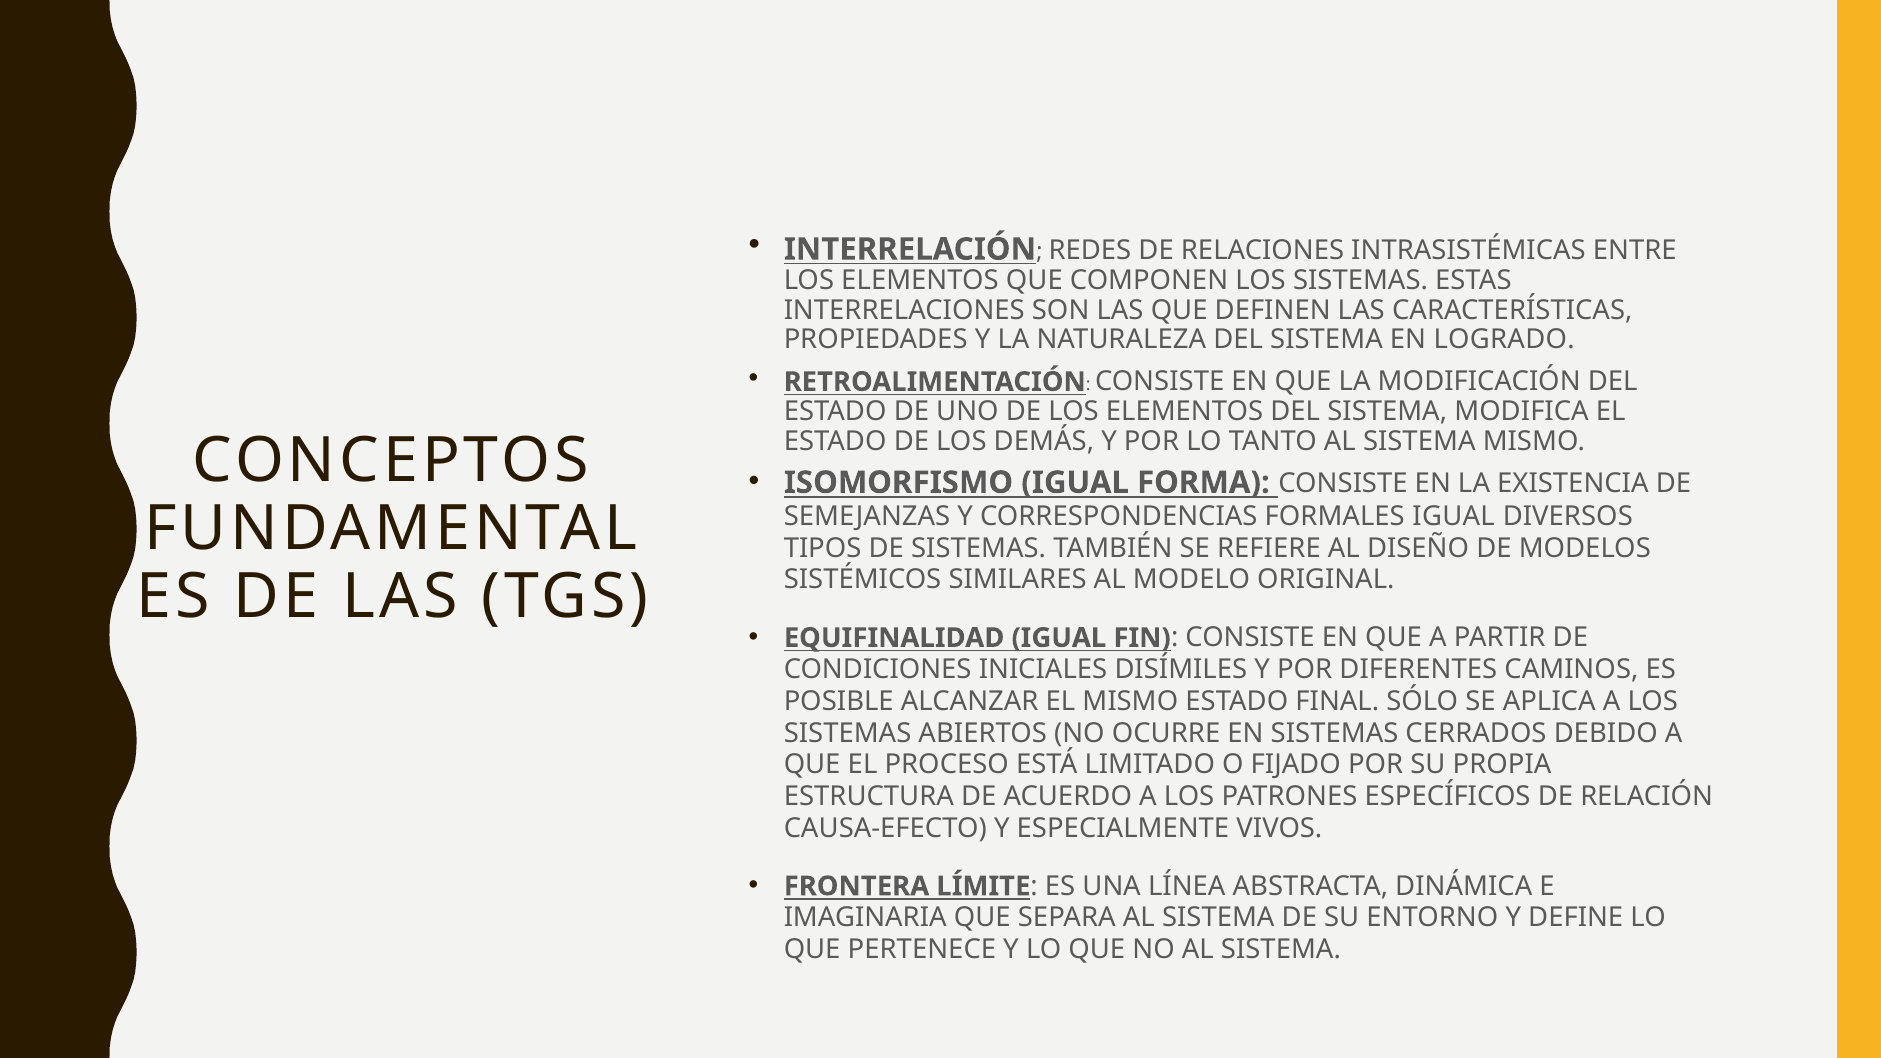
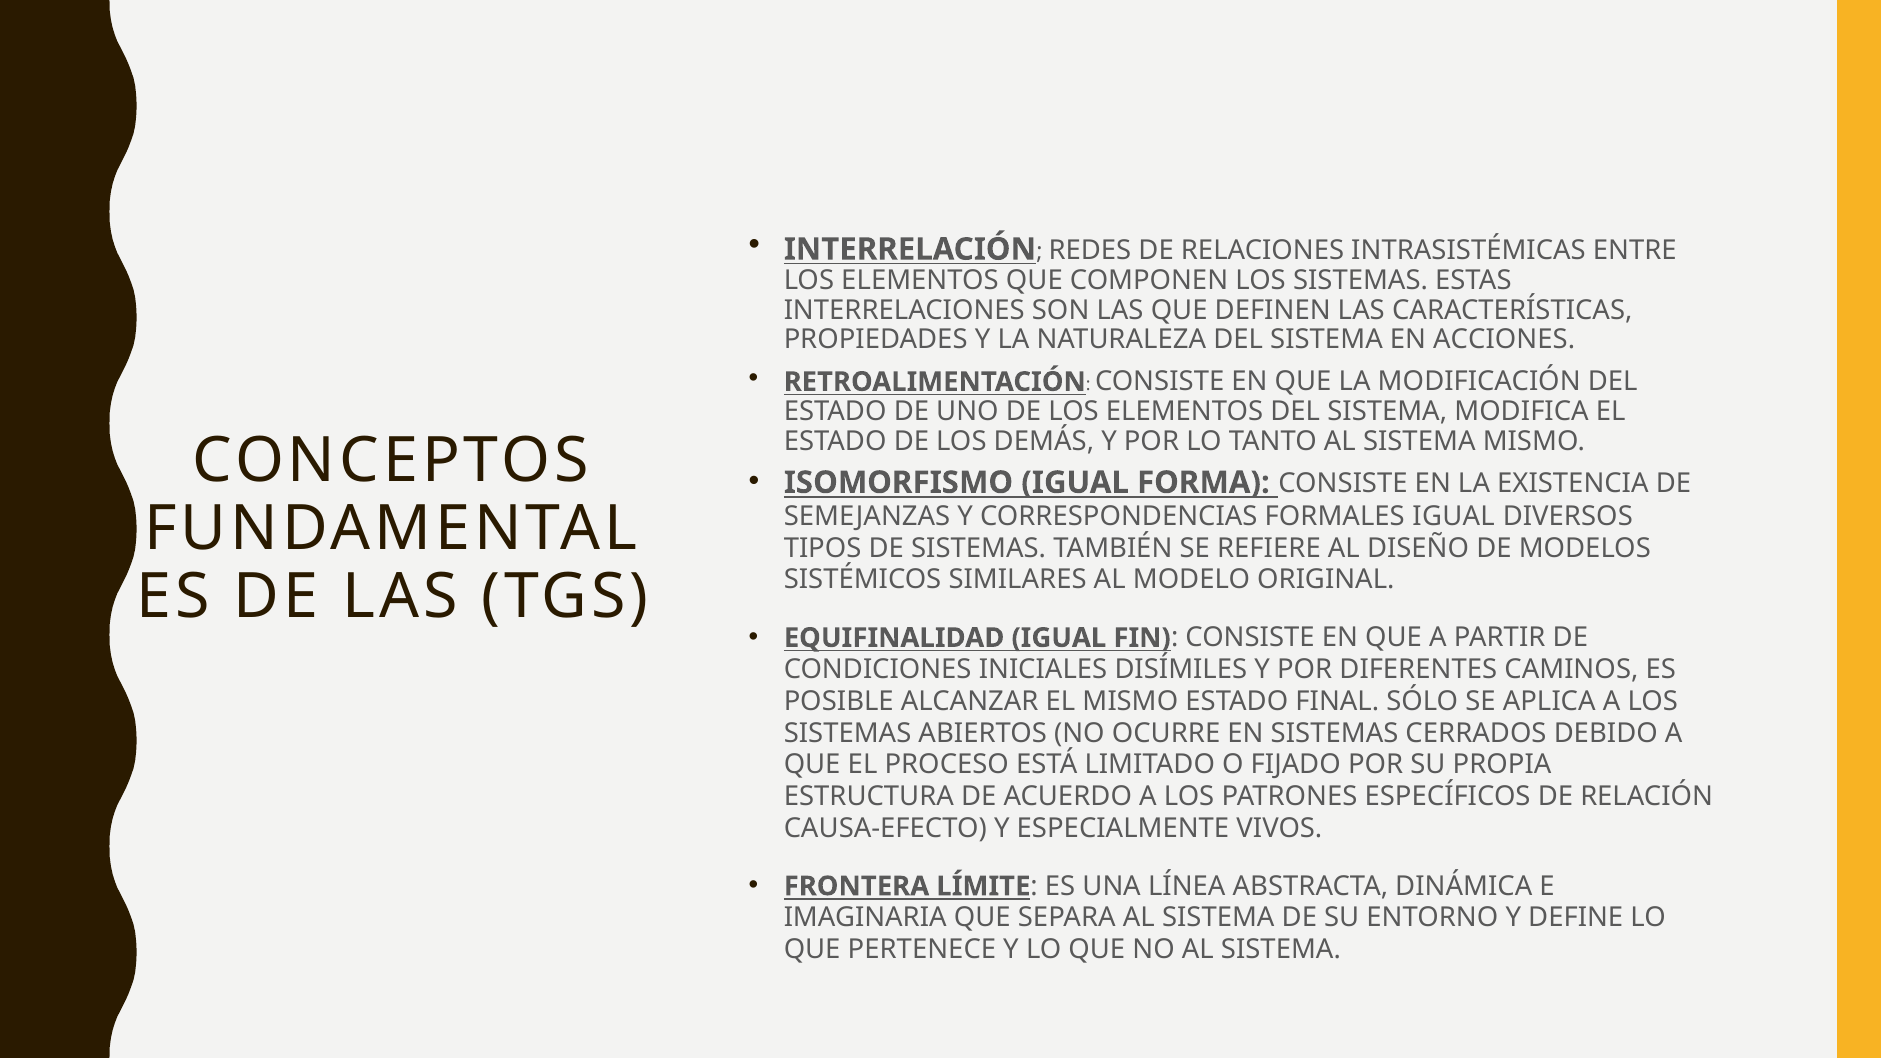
LOGRADO: LOGRADO -> ACCIONES (1504, 340)
